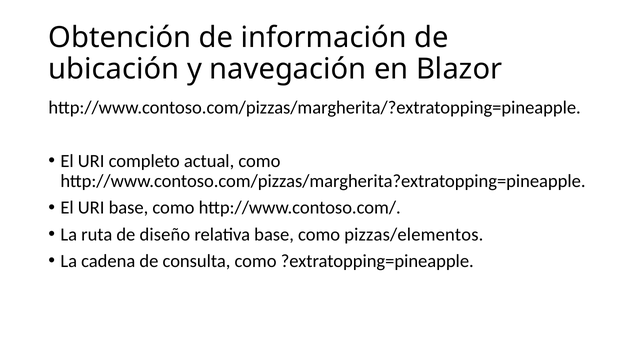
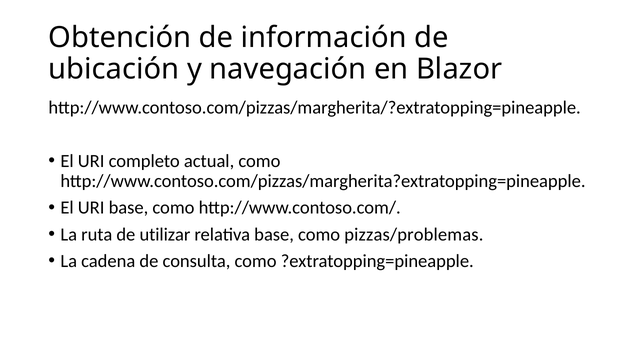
diseño: diseño -> utilizar (165, 234)
pizzas/elementos: pizzas/elementos -> pizzas/problemas (414, 234)
